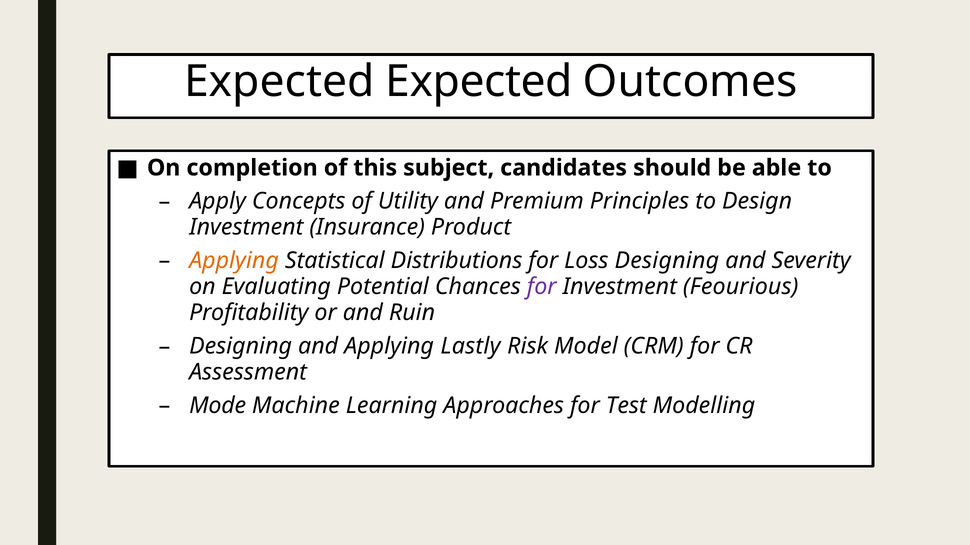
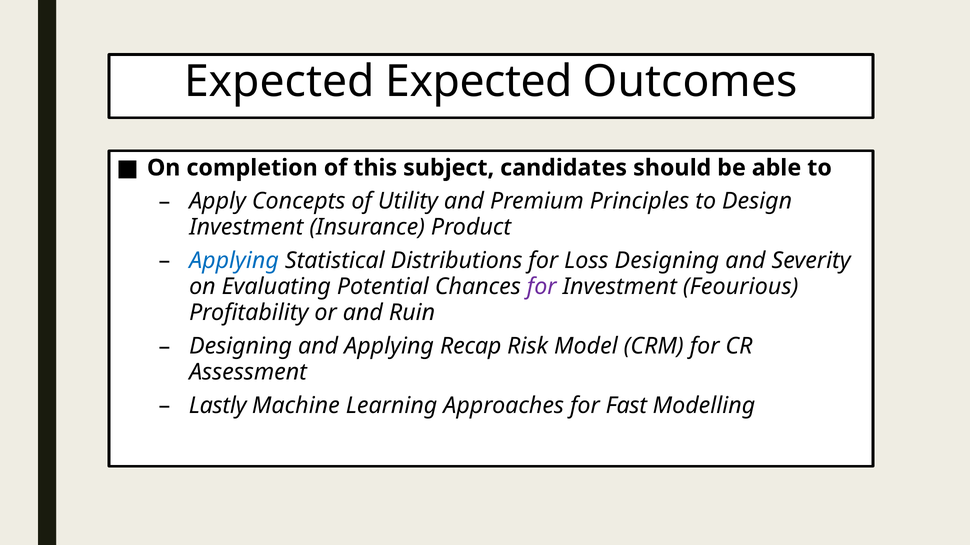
Applying colour: orange -> blue (234, 261)
Lastly: Lastly -> Recap (471, 346)
Mode: Mode -> Lastly (218, 406)
Test: Test -> Fast (626, 406)
